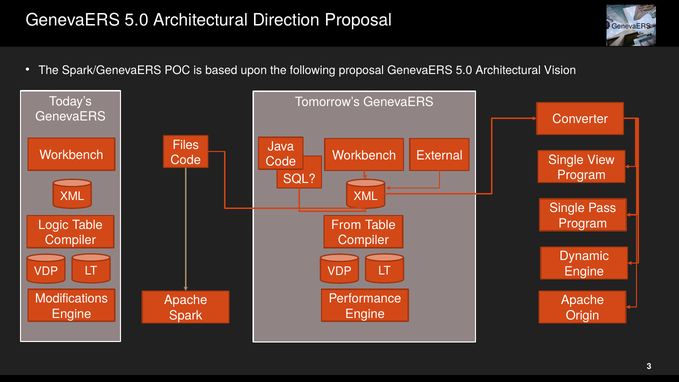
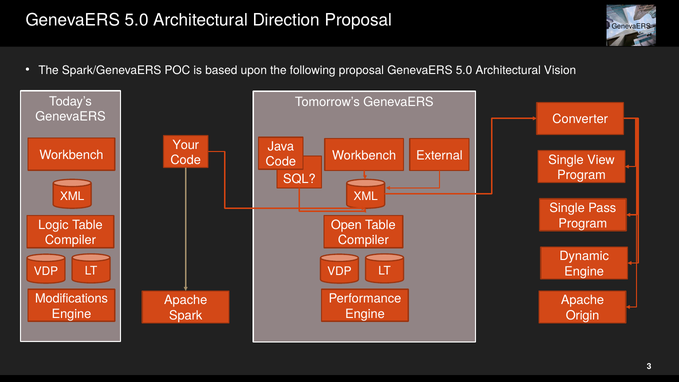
Files: Files -> Your (186, 145)
From: From -> Open (346, 225)
